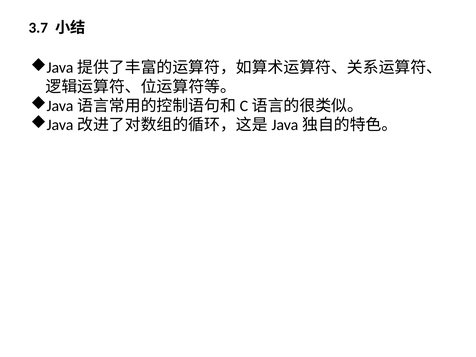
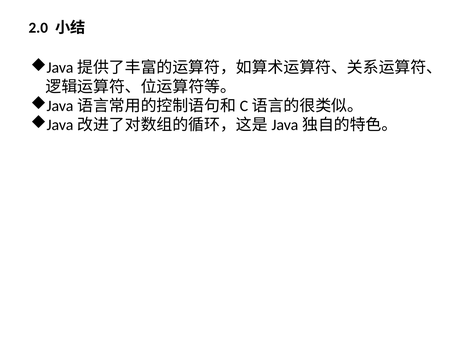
3.7: 3.7 -> 2.0 (38, 28)
